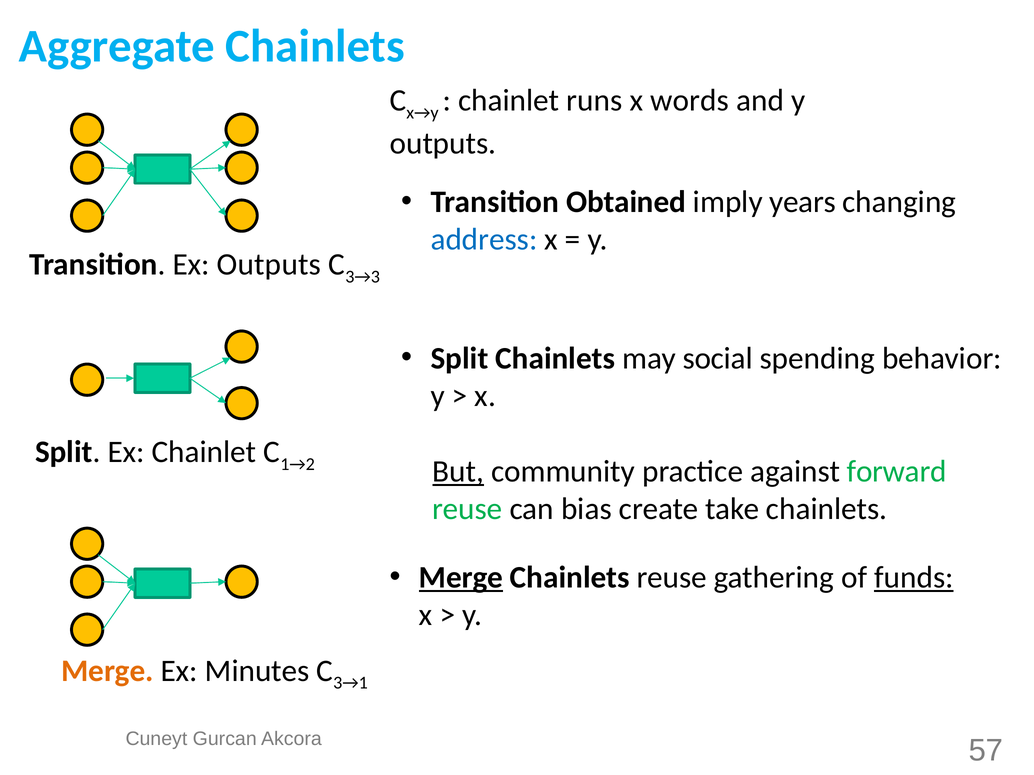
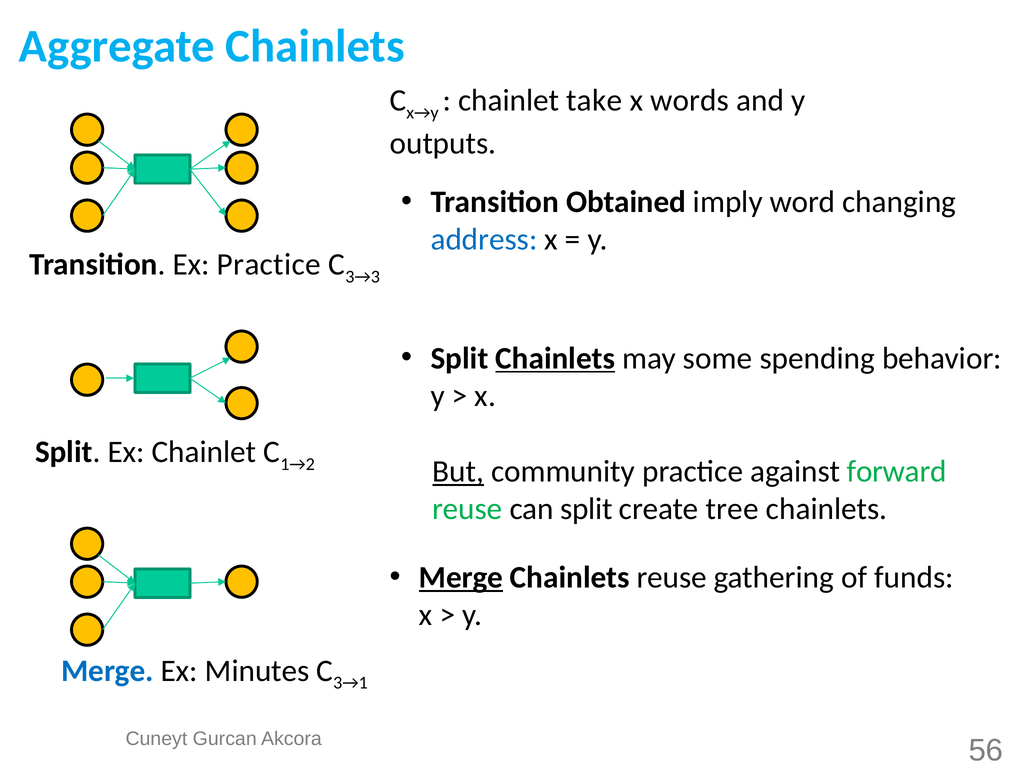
runs: runs -> take (594, 101)
years: years -> word (803, 202)
Ex Outputs: Outputs -> Practice (269, 265)
Chainlets underline: none -> present (555, 359)
social: social -> some (718, 359)
can bias: bias -> split (587, 509)
take: take -> tree (732, 509)
funds underline: present -> none (914, 578)
Merge colour: orange -> blue (107, 671)
57: 57 -> 56 (986, 751)
